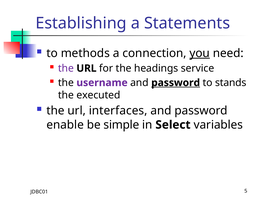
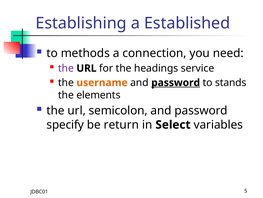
Statements: Statements -> Established (187, 23)
you underline: present -> none (200, 53)
username colour: purple -> orange (102, 82)
executed: executed -> elements (98, 95)
interfaces: interfaces -> semicolon (118, 110)
enable: enable -> specify (65, 124)
simple: simple -> return (121, 124)
